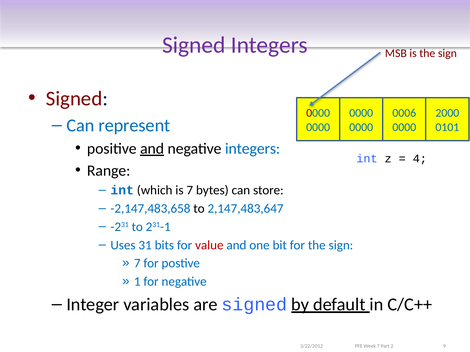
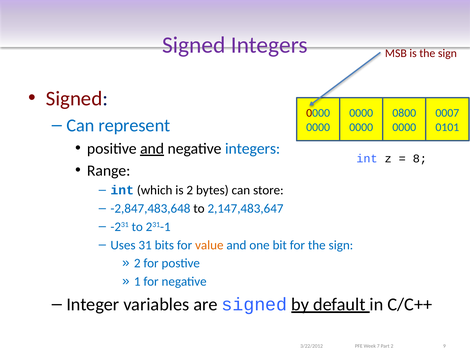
0006: 0006 -> 0800 (404, 113)
2000: 2000 -> 0007 (447, 113)
4: 4 -> 8 (420, 159)
is 7: 7 -> 2 (190, 190)
-2,147,483,658: -2,147,483,658 -> -2,847,483,648 (150, 209)
value colour: red -> orange (209, 245)
7: 7 -> 2 (137, 264)
